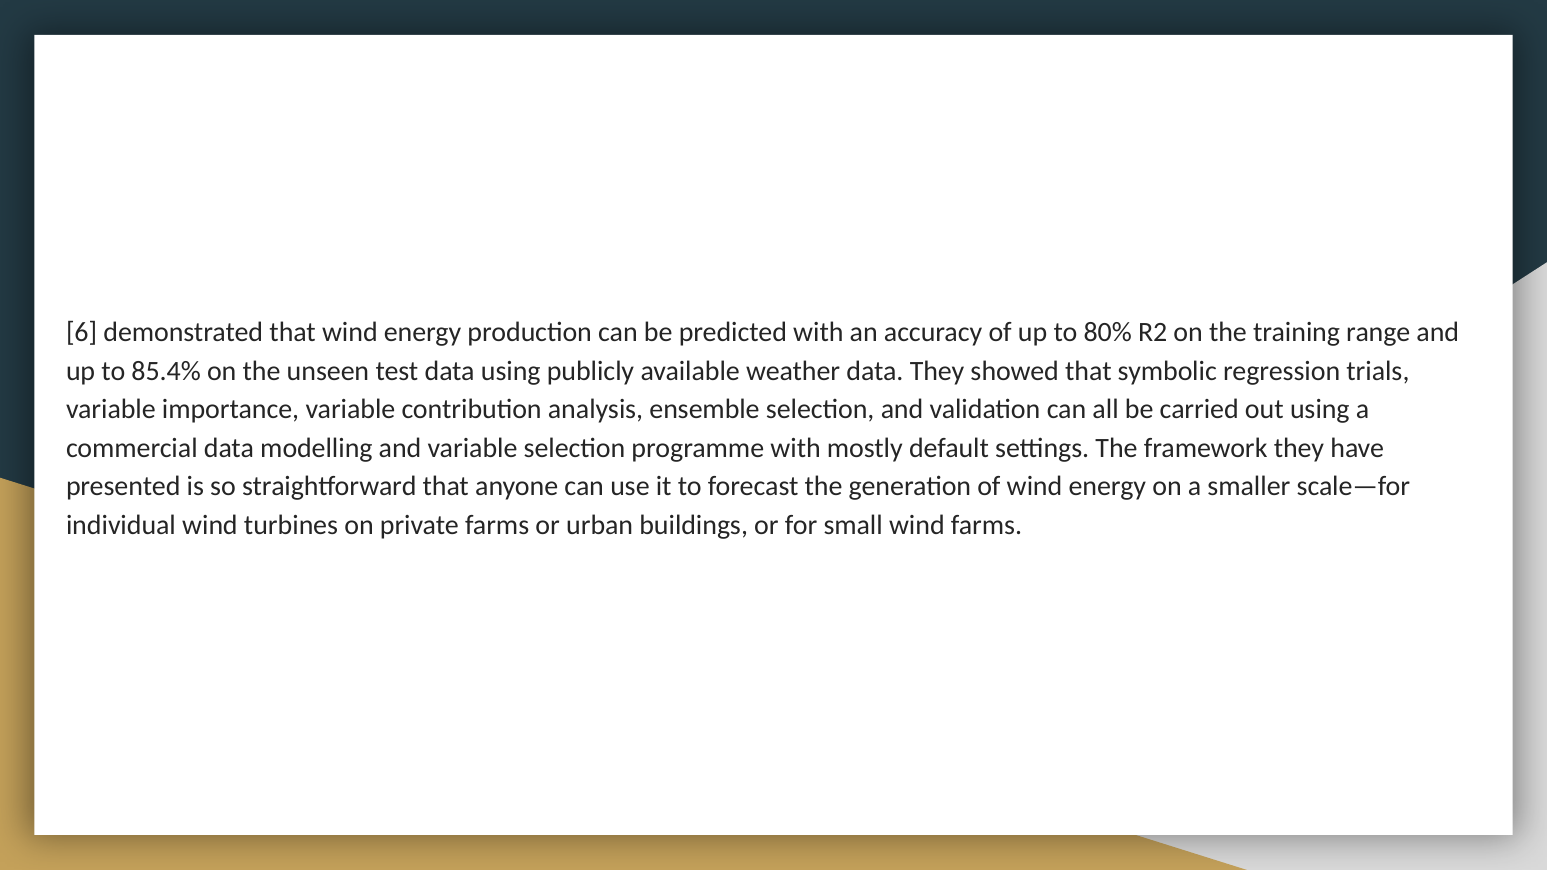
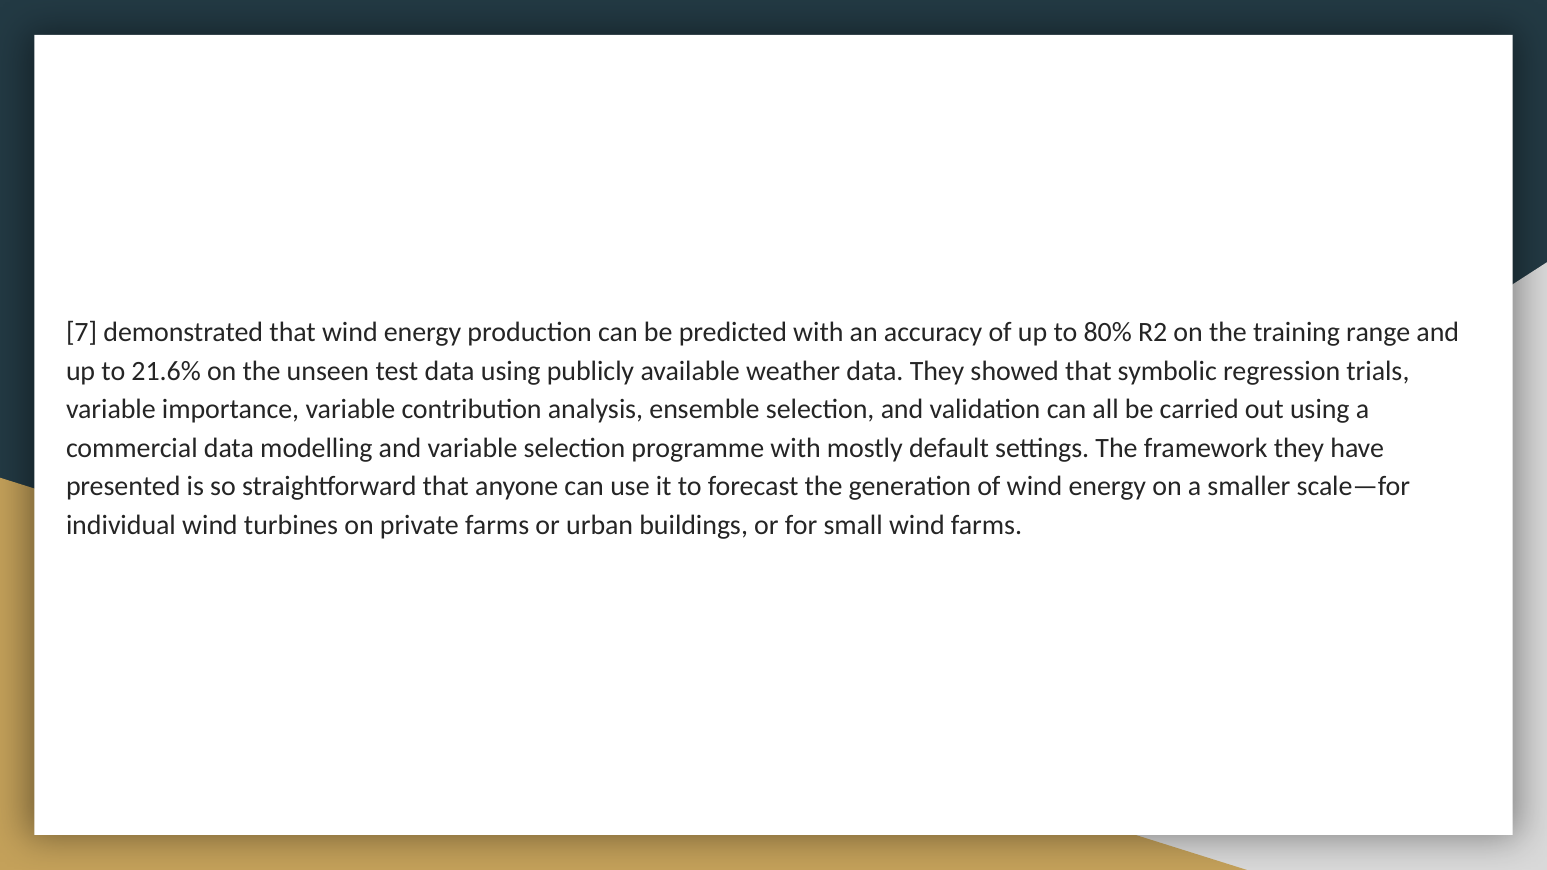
6: 6 -> 7 (82, 332)
85.4%: 85.4% -> 21.6% (166, 371)
